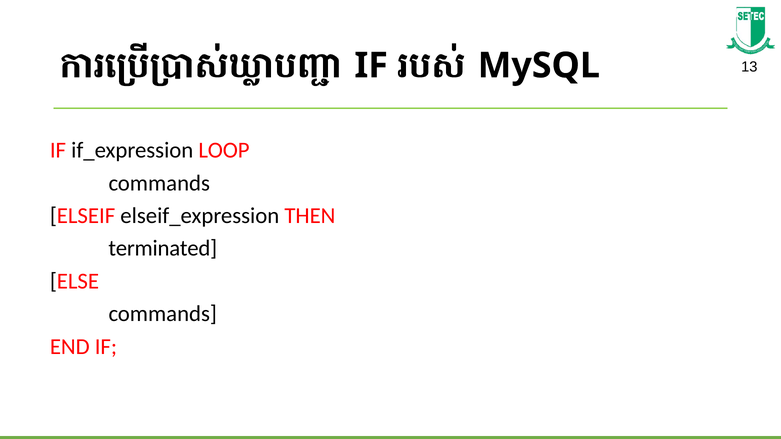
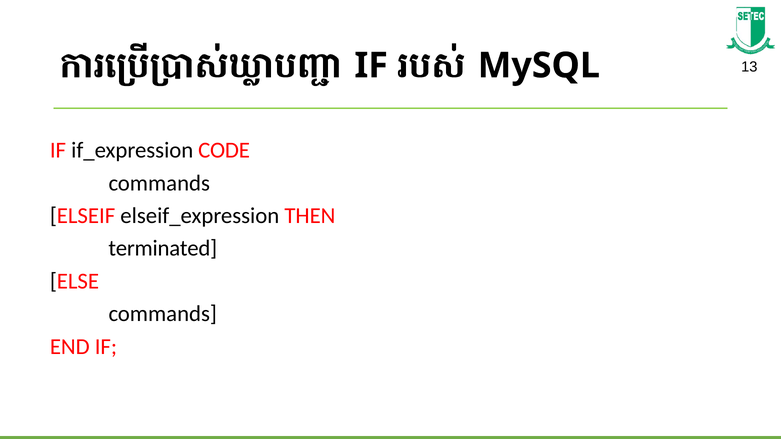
LOOP: LOOP -> CODE (224, 150)
